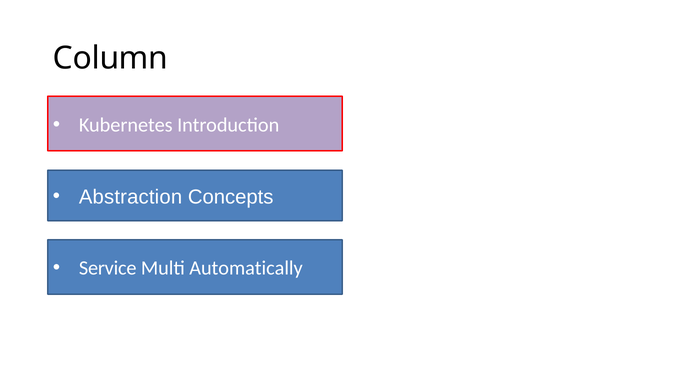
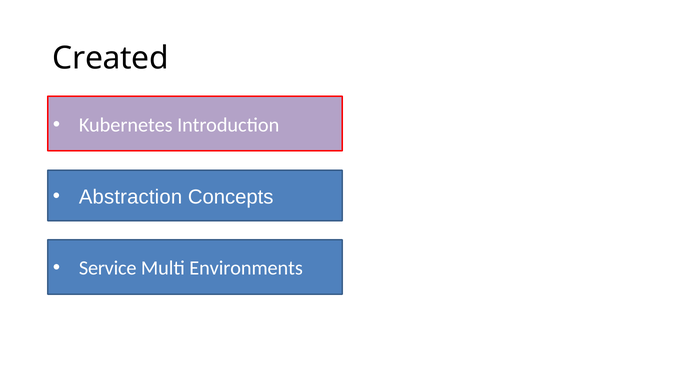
Column: Column -> Created (111, 58)
Automatically: Automatically -> Environments (246, 268)
